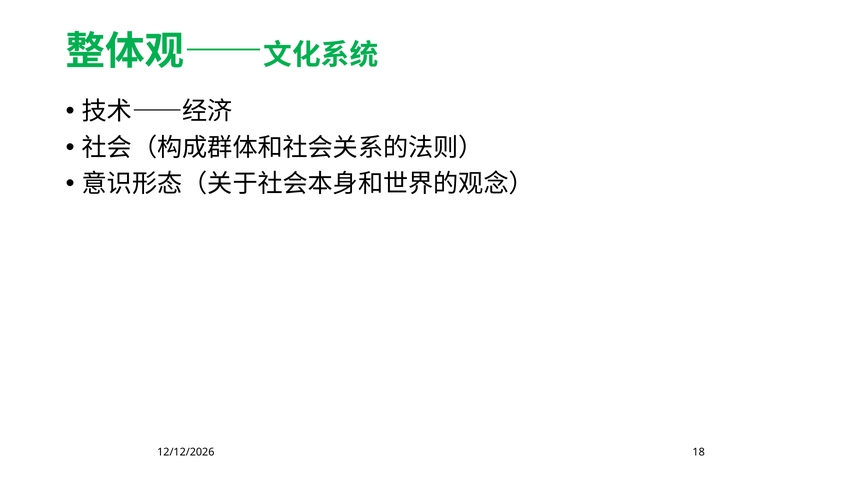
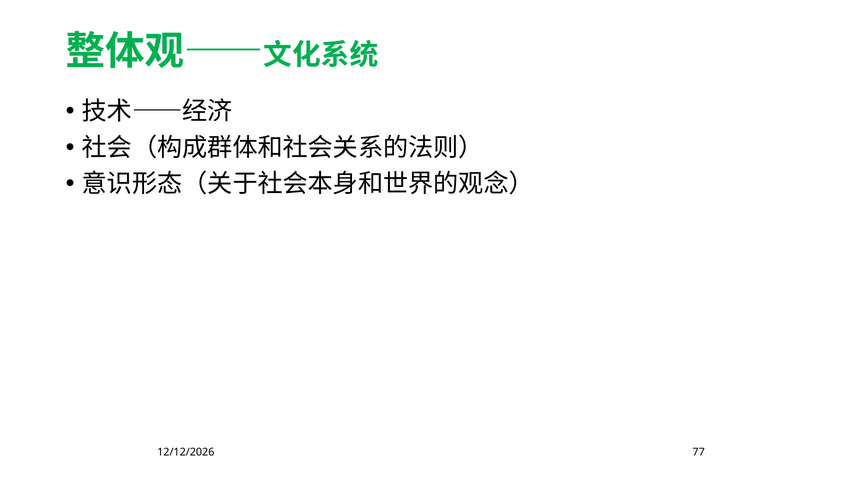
18: 18 -> 77 (699, 452)
